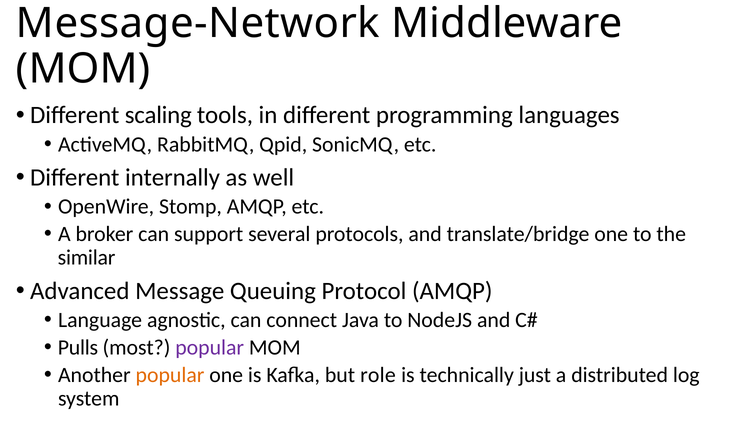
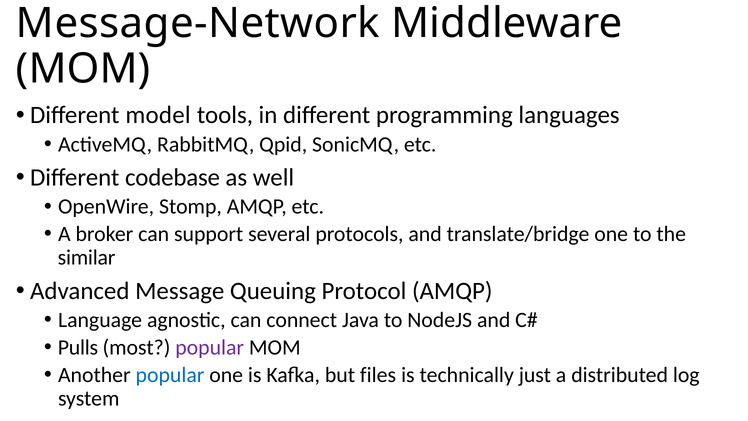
scaling: scaling -> model (158, 115)
internally: internally -> codebase (173, 177)
popular colour: orange -> blue (170, 375)
role: role -> files (378, 375)
